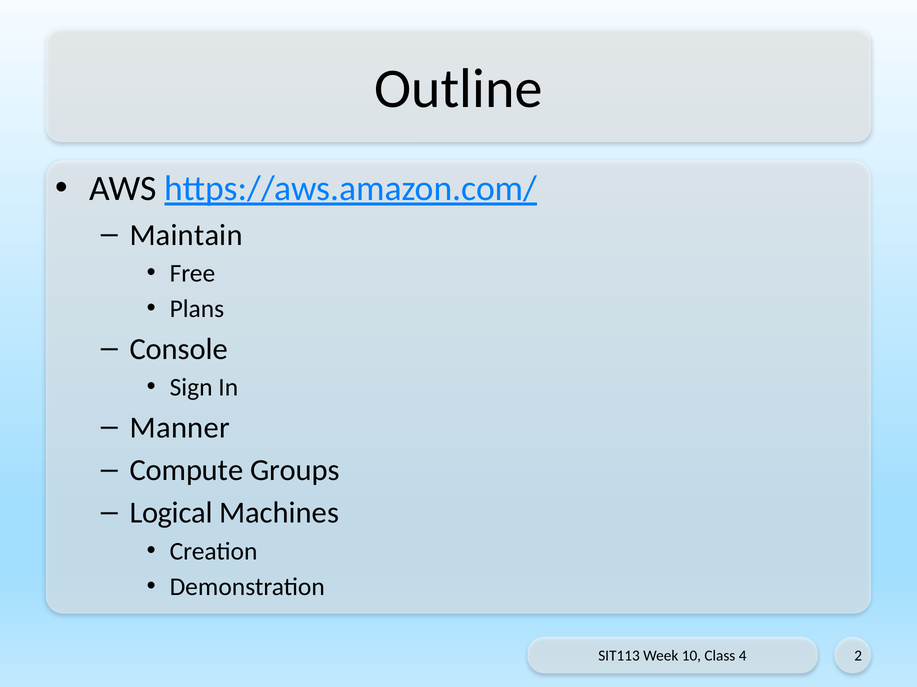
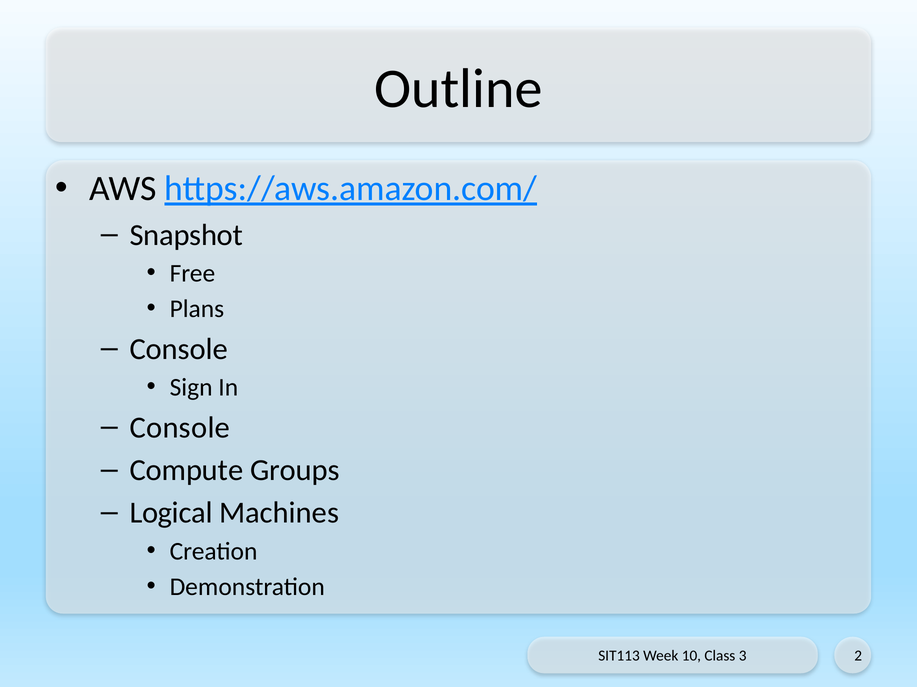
Maintain: Maintain -> Snapshot (186, 235)
Manner: Manner -> Console (180, 428)
4: 4 -> 3 (743, 657)
